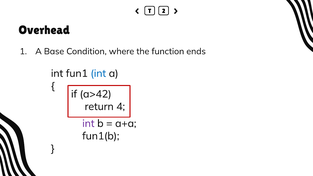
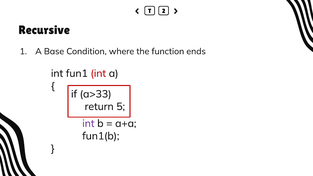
Overhead: Overhead -> Recursive (44, 30)
int colour: blue -> red (98, 73)
a>42: a>42 -> a>33 (96, 94)
4: 4 -> 5 (121, 107)
